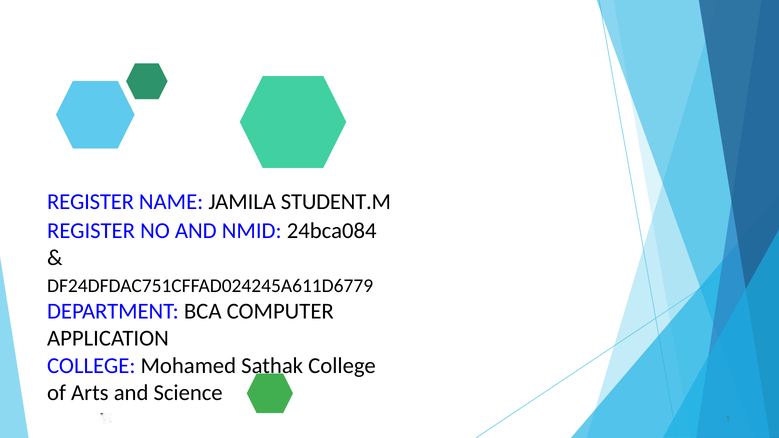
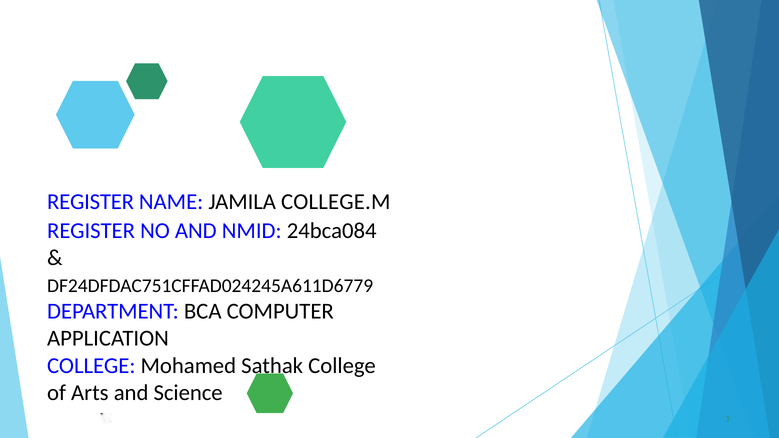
STUDENT.M: STUDENT.M -> COLLEGE.M (336, 202)
